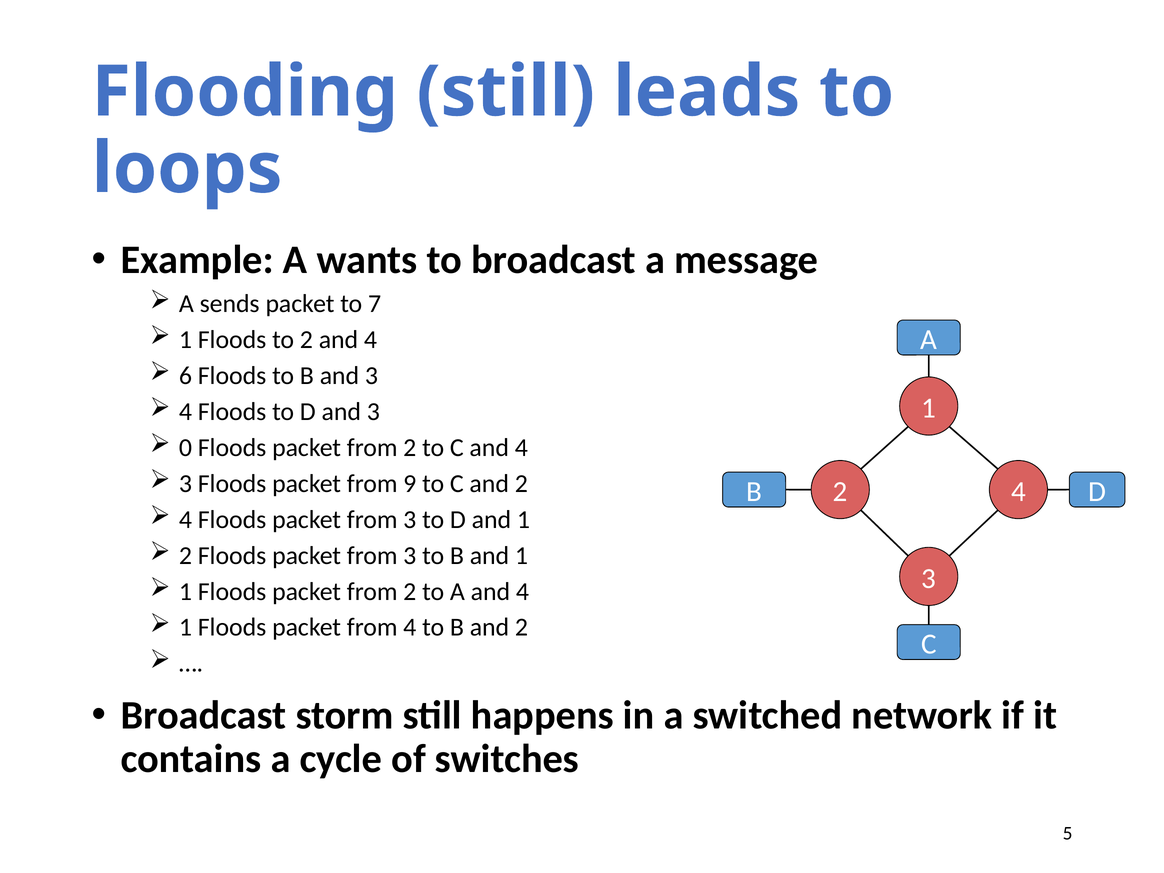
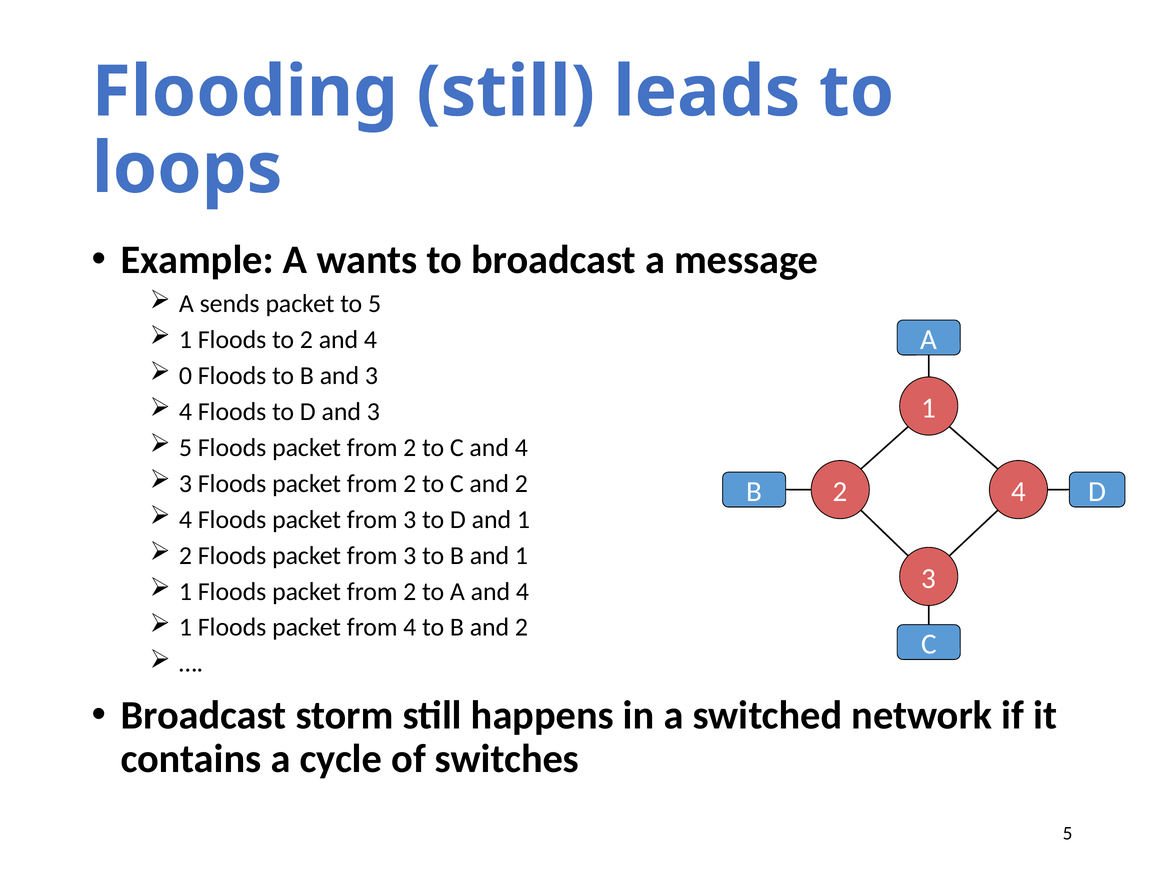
to 7: 7 -> 5 (375, 304)
6: 6 -> 0 (185, 376)
0: 0 -> 5 (185, 448)
9: 9 -> 2 (410, 484)
